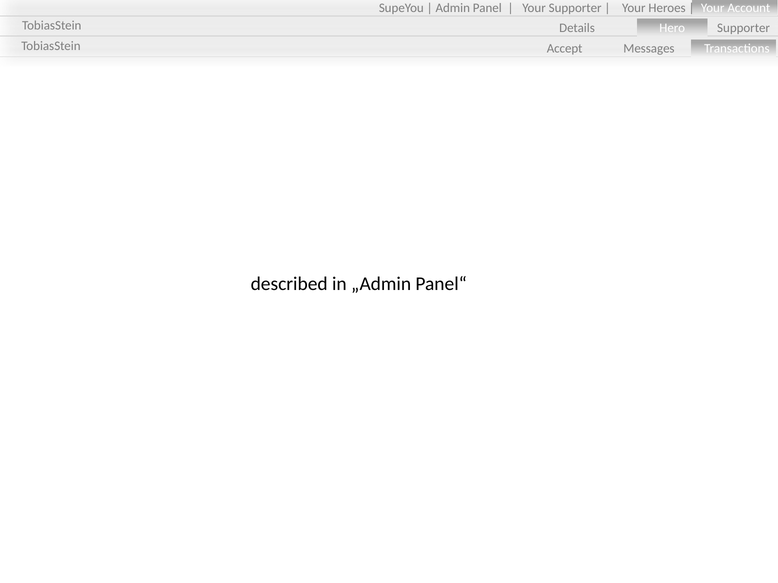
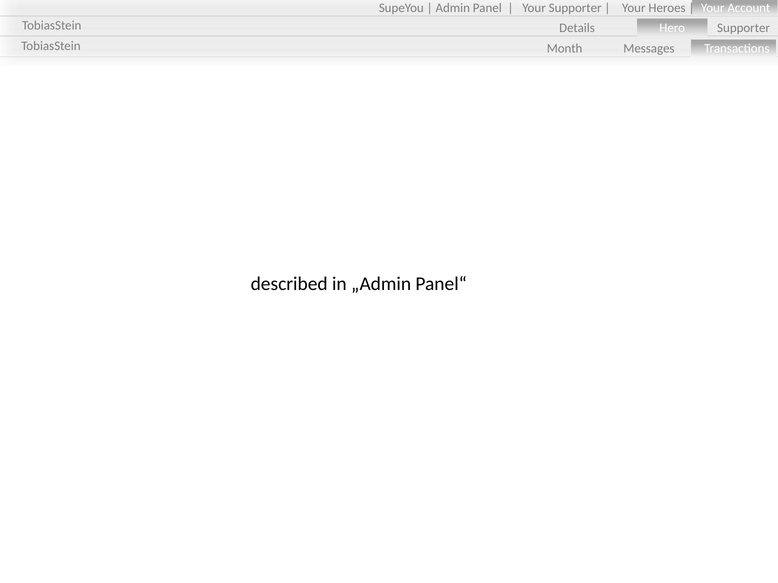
Accept: Accept -> Month (565, 49)
